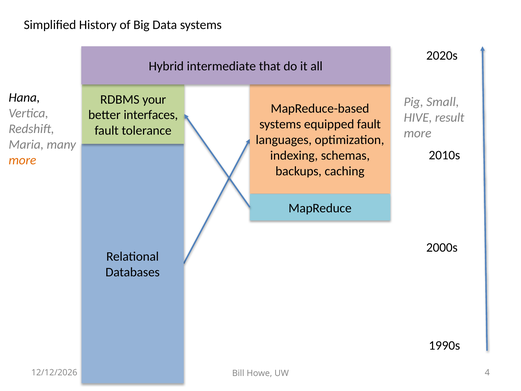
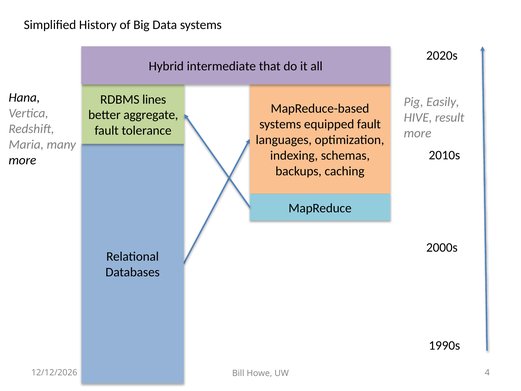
your: your -> lines (154, 99)
Small: Small -> Easily (443, 102)
interfaces: interfaces -> aggregate (151, 115)
more colour: orange -> black (22, 160)
